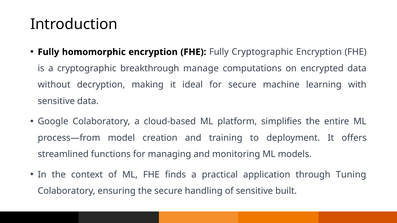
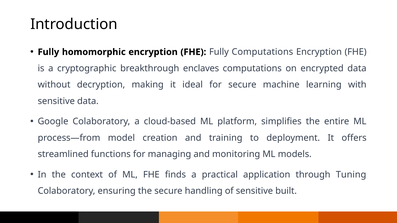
Fully Cryptographic: Cryptographic -> Computations (262, 52)
manage: manage -> enclaves (201, 68)
